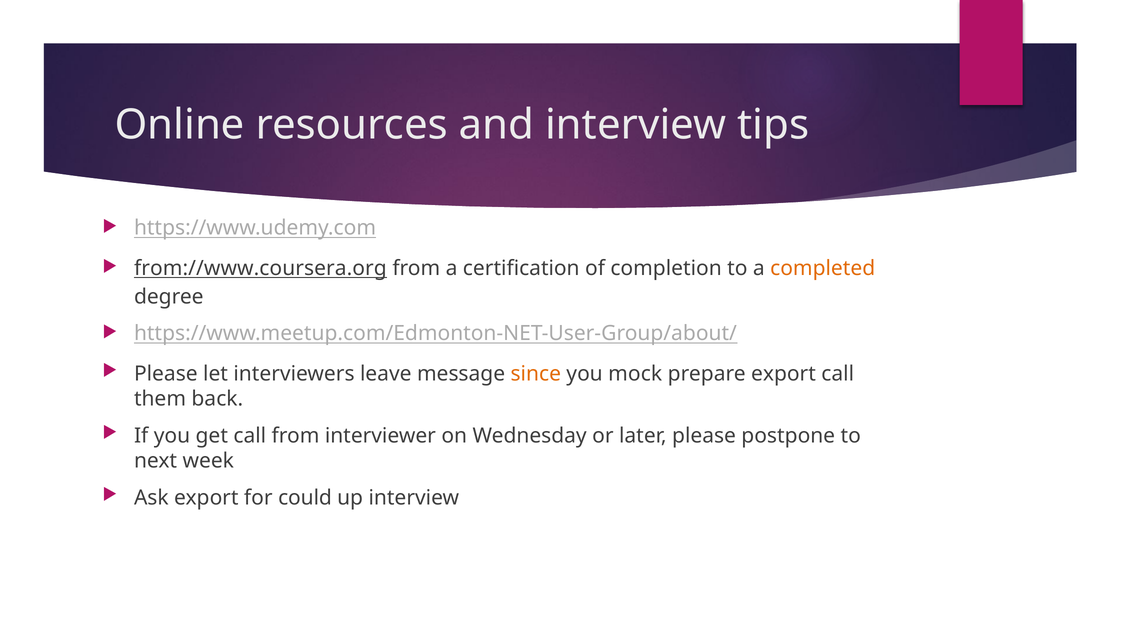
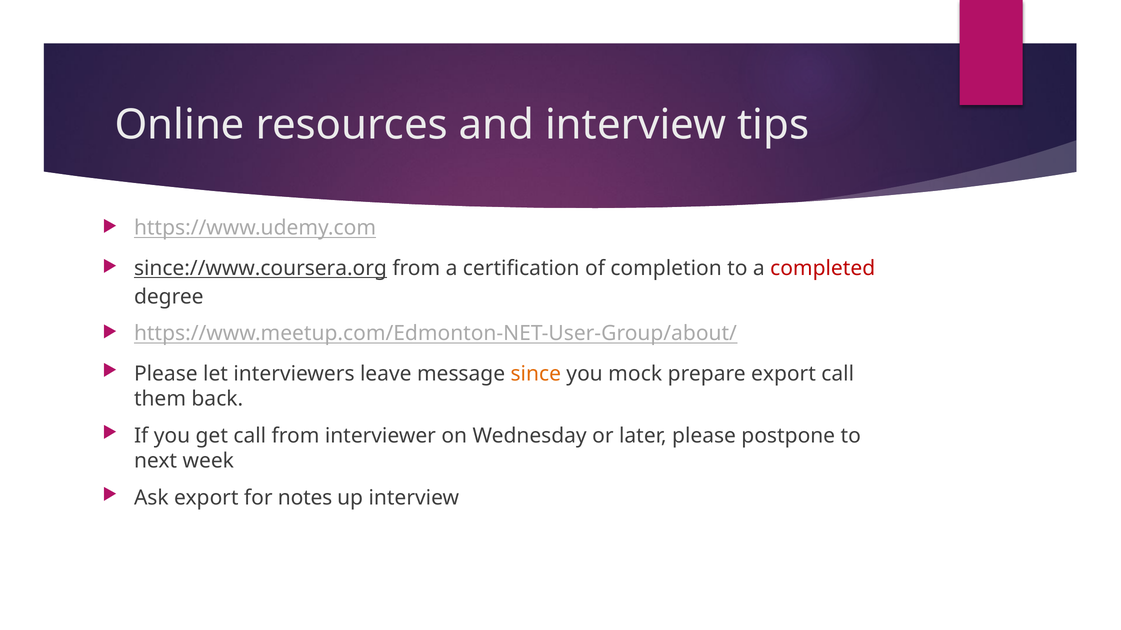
from://www.coursera.org: from://www.coursera.org -> since://www.coursera.org (260, 268)
completed colour: orange -> red (823, 268)
could: could -> notes (305, 498)
